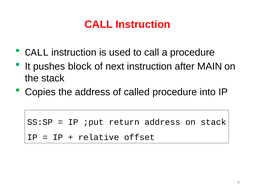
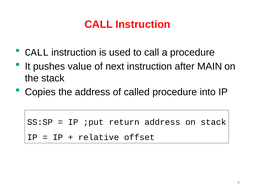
block: block -> value (80, 66)
